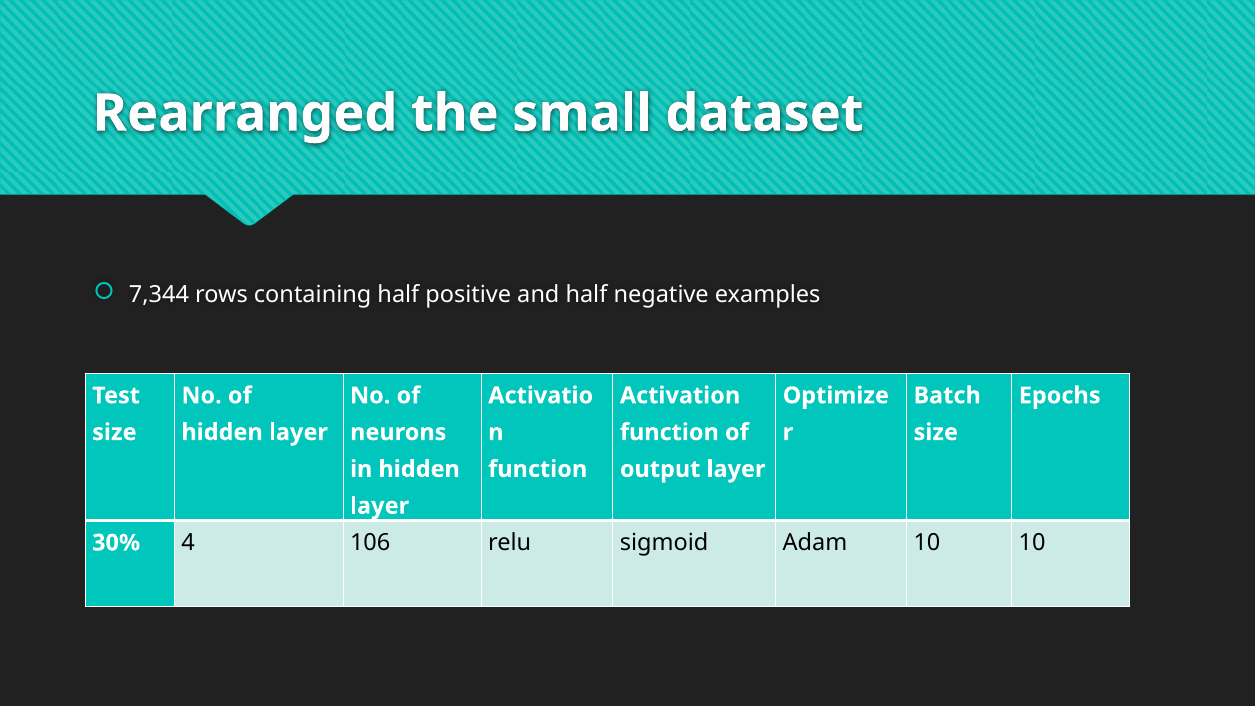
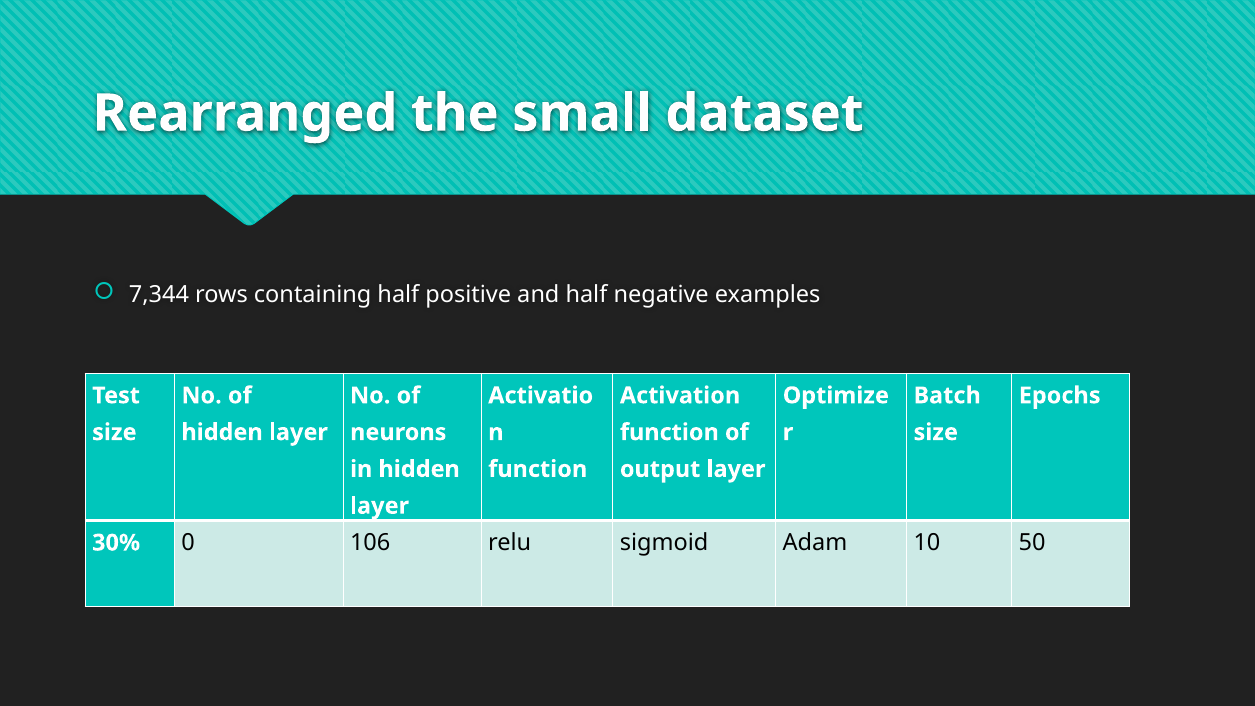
4: 4 -> 0 (188, 543)
10 10: 10 -> 50 (1032, 543)
